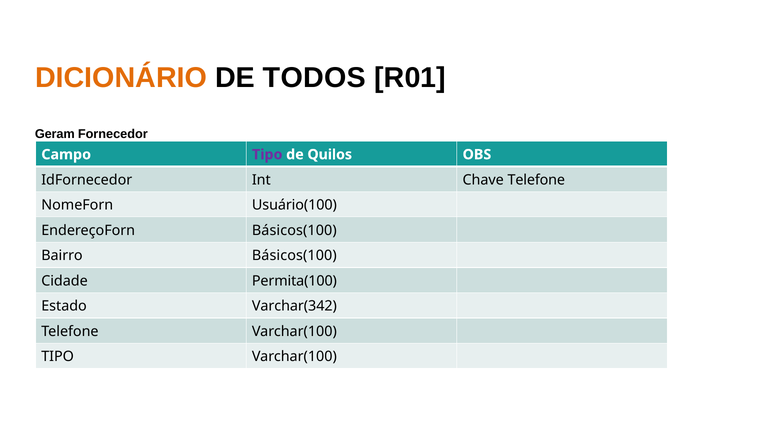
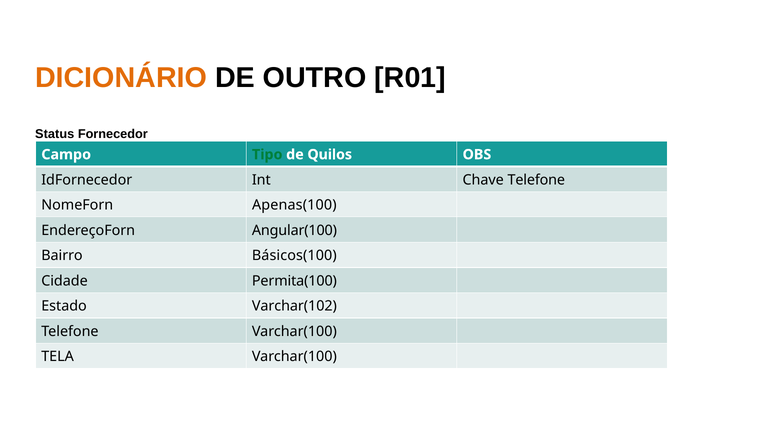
TODOS: TODOS -> OUTRO (315, 78)
Geram: Geram -> Status (55, 134)
Tipo colour: purple -> green (267, 155)
Usuário(100: Usuário(100 -> Apenas(100 (294, 205)
EndereçoForn Básicos(100: Básicos(100 -> Angular(100 (294, 230)
Varchar(342: Varchar(342 -> Varchar(102 (294, 306)
TIPO: TIPO -> TELA (58, 357)
